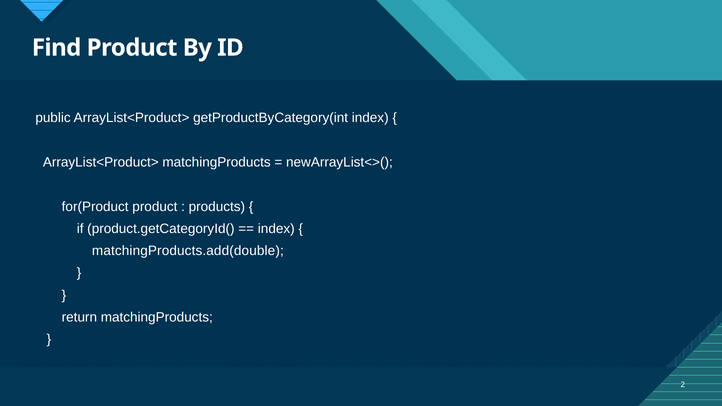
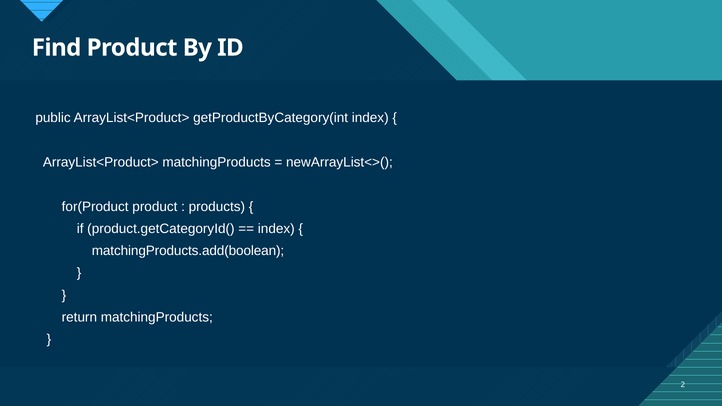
matchingProducts.add(double: matchingProducts.add(double -> matchingProducts.add(boolean (188, 251)
